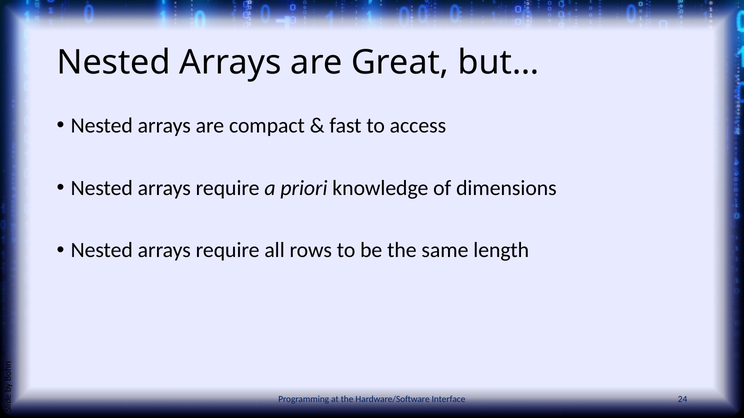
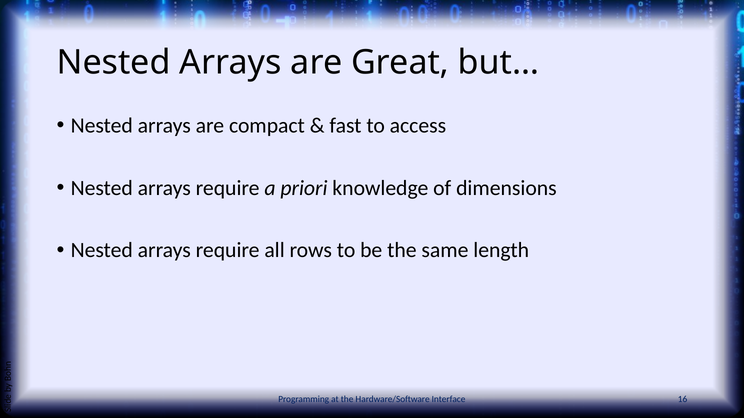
24: 24 -> 16 (683, 400)
